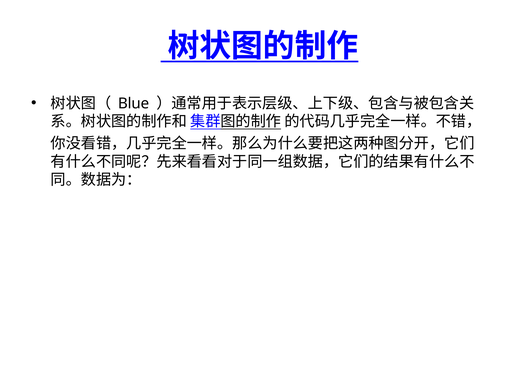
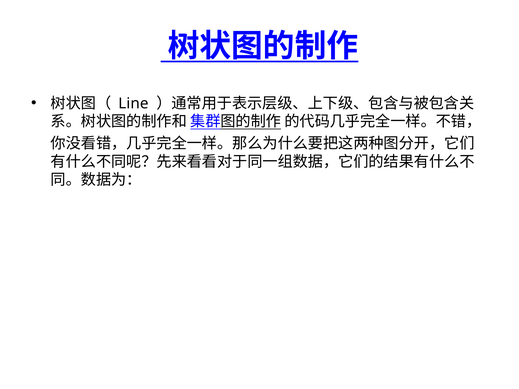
Blue: Blue -> Line (133, 104)
